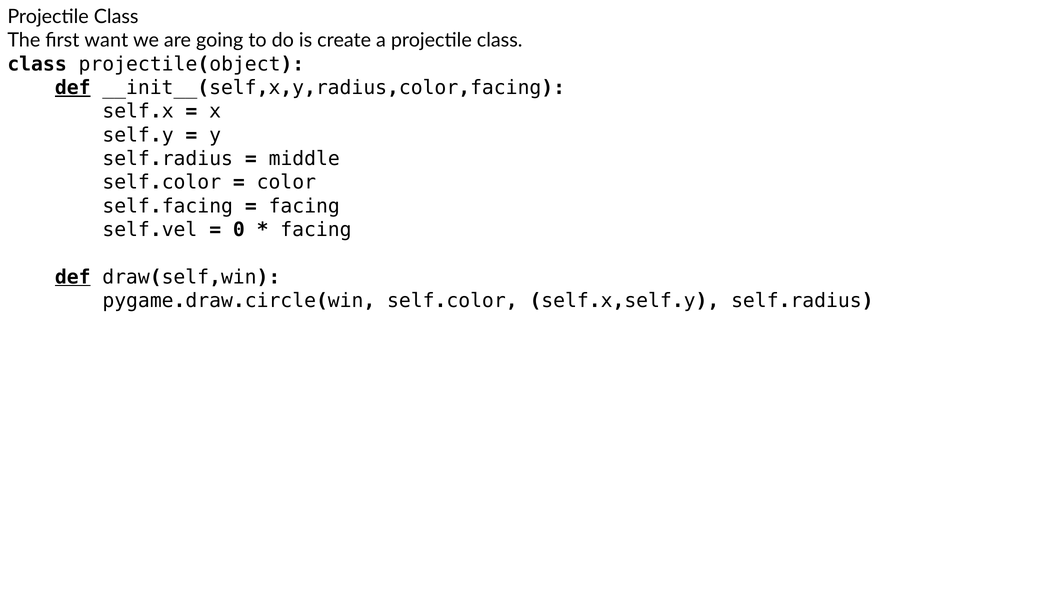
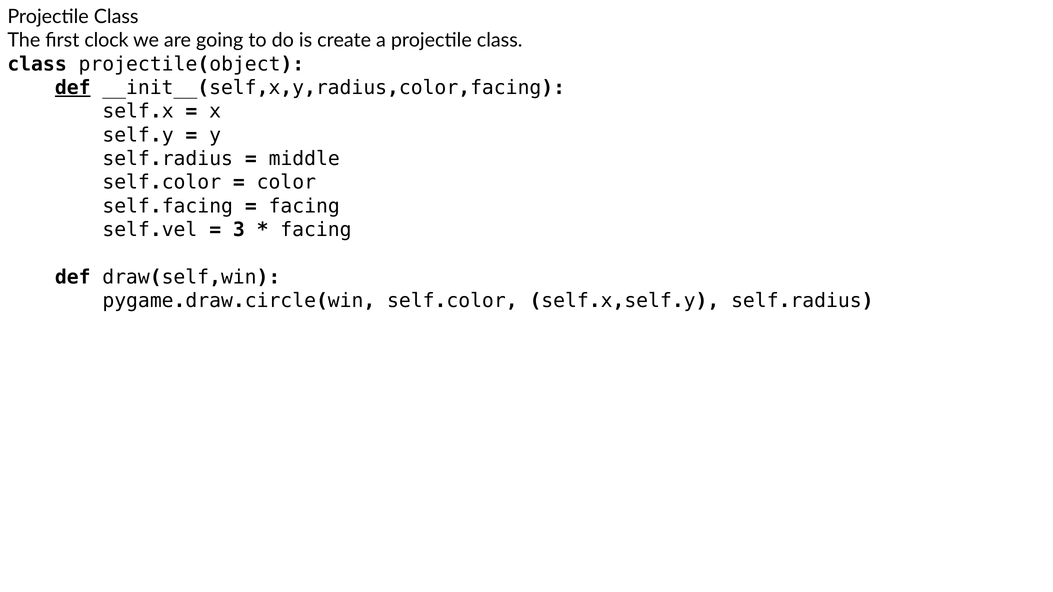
want: want -> clock (106, 40)
0: 0 -> 3 (239, 230)
def underline: present -> none (73, 277)
